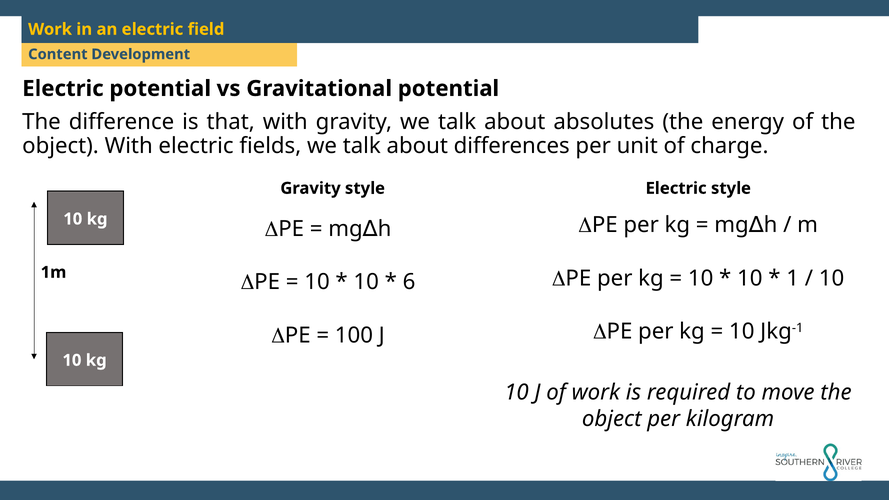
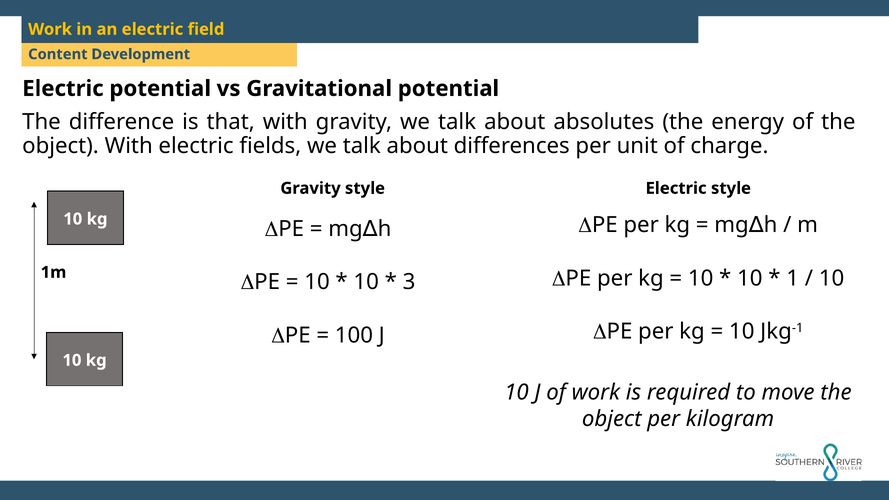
6: 6 -> 3 (409, 282)
